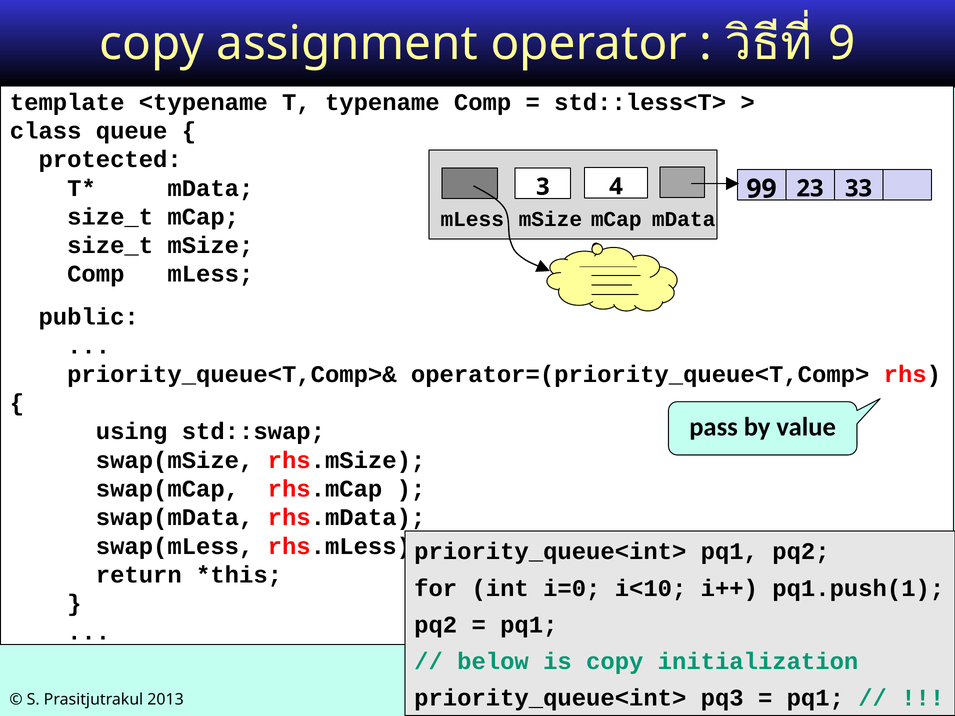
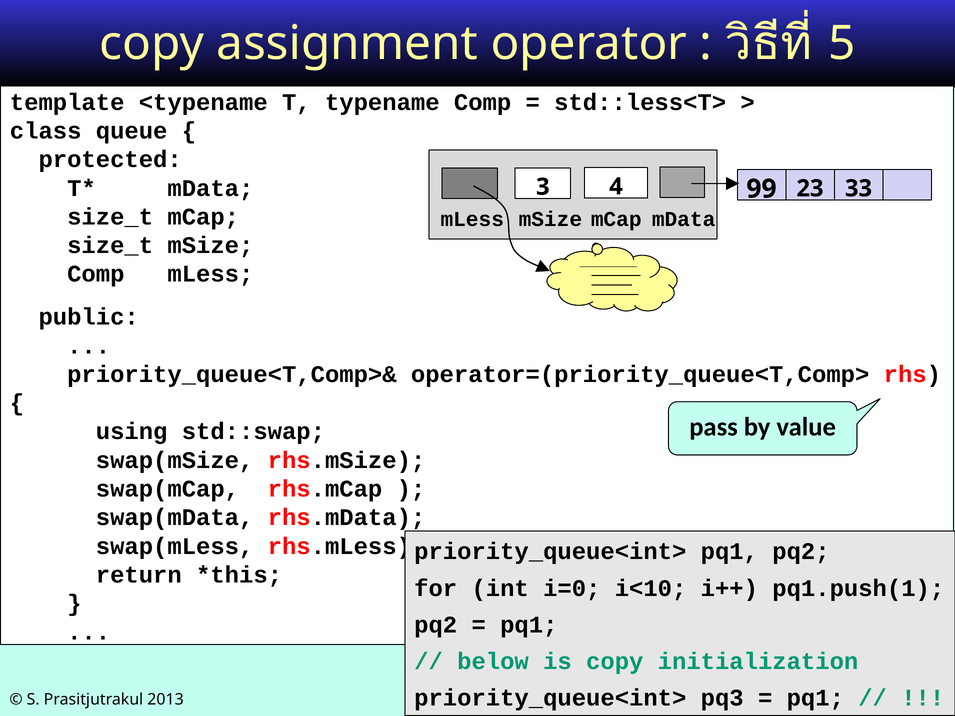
9: 9 -> 5 (842, 43)
